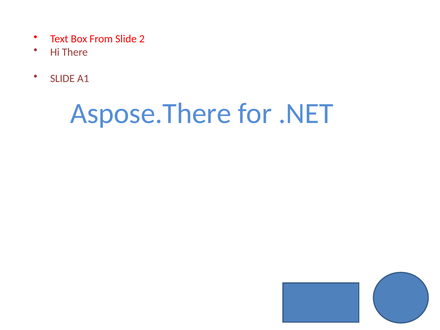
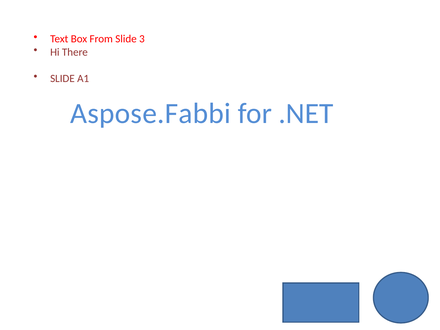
2: 2 -> 3 (142, 39)
Aspose.There: Aspose.There -> Aspose.Fabbi (151, 113)
